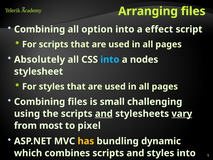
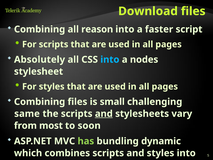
Arranging: Arranging -> Download (148, 11)
option: option -> reason (97, 29)
effect: effect -> faster (159, 29)
using: using -> same (27, 114)
vary underline: present -> none (182, 114)
pixel: pixel -> soon (89, 125)
has colour: yellow -> light green (86, 141)
